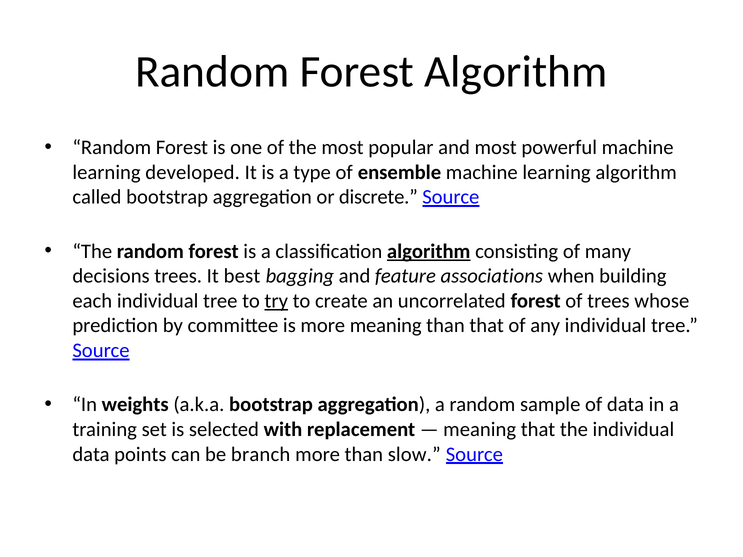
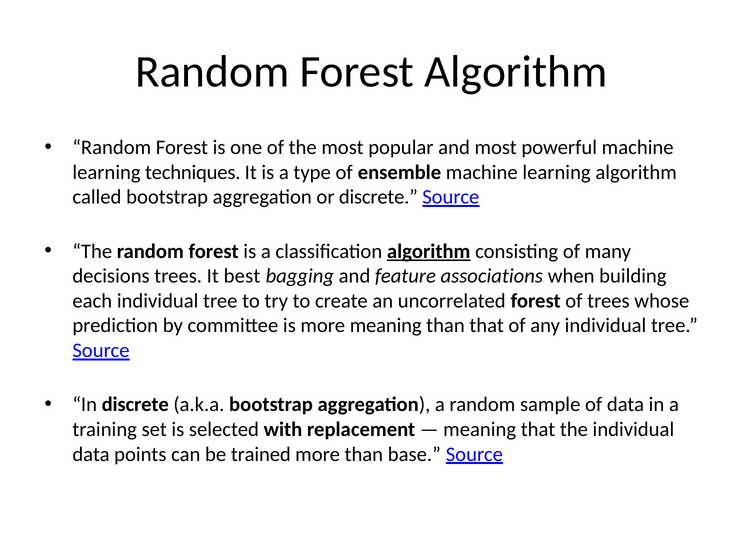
developed: developed -> techniques (193, 172)
try underline: present -> none (276, 301)
In weights: weights -> discrete (135, 405)
branch: branch -> trained (261, 454)
slow: slow -> base (414, 454)
